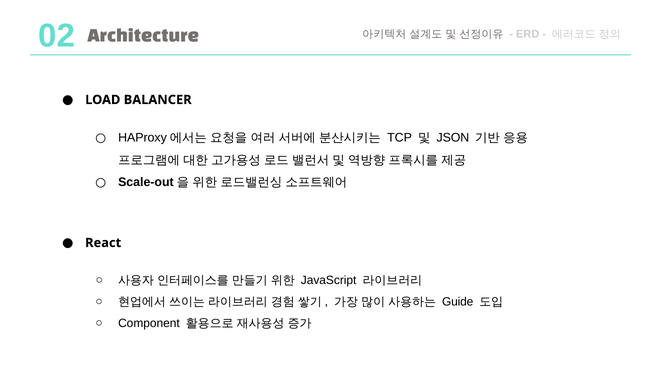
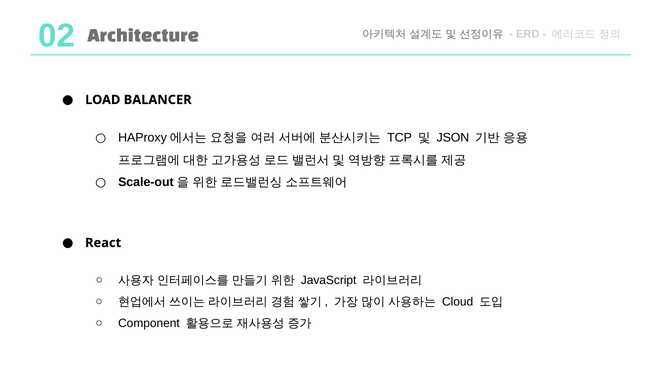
Guide: Guide -> Cloud (458, 302)
